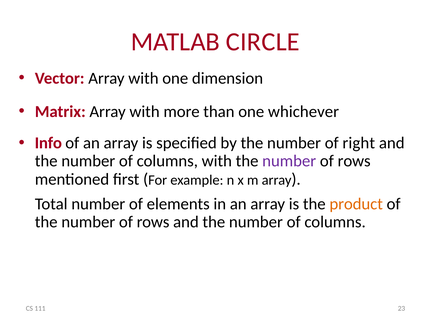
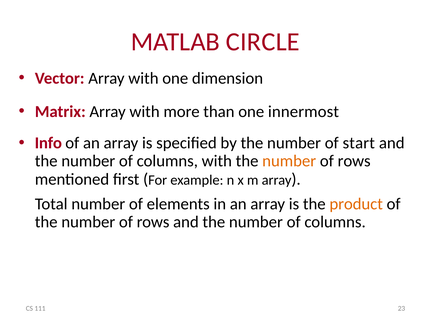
whichever: whichever -> innermost (303, 112)
right: right -> start (359, 143)
number colour: purple -> orange (289, 161)
